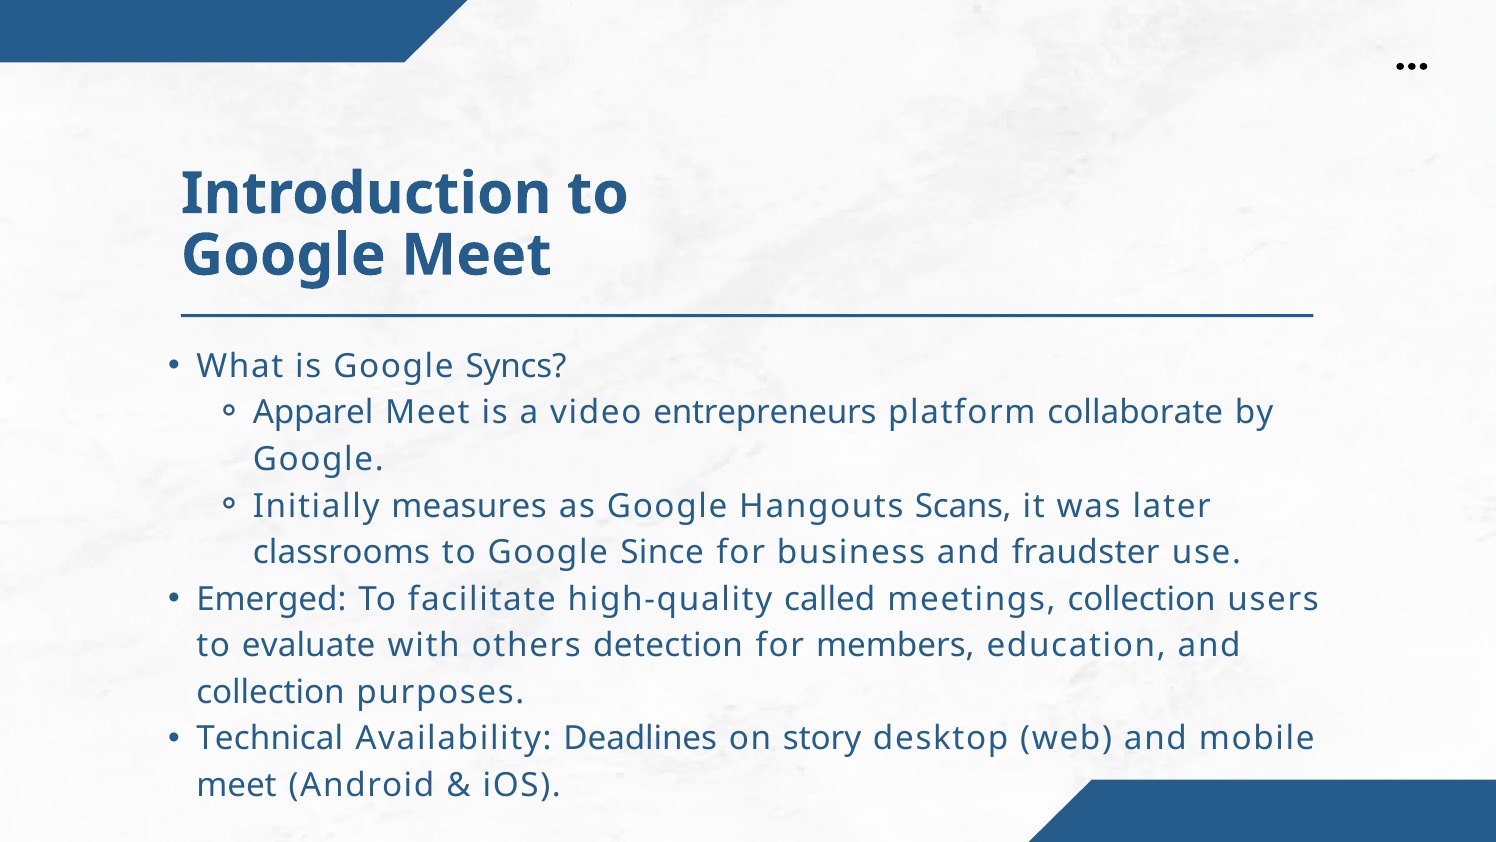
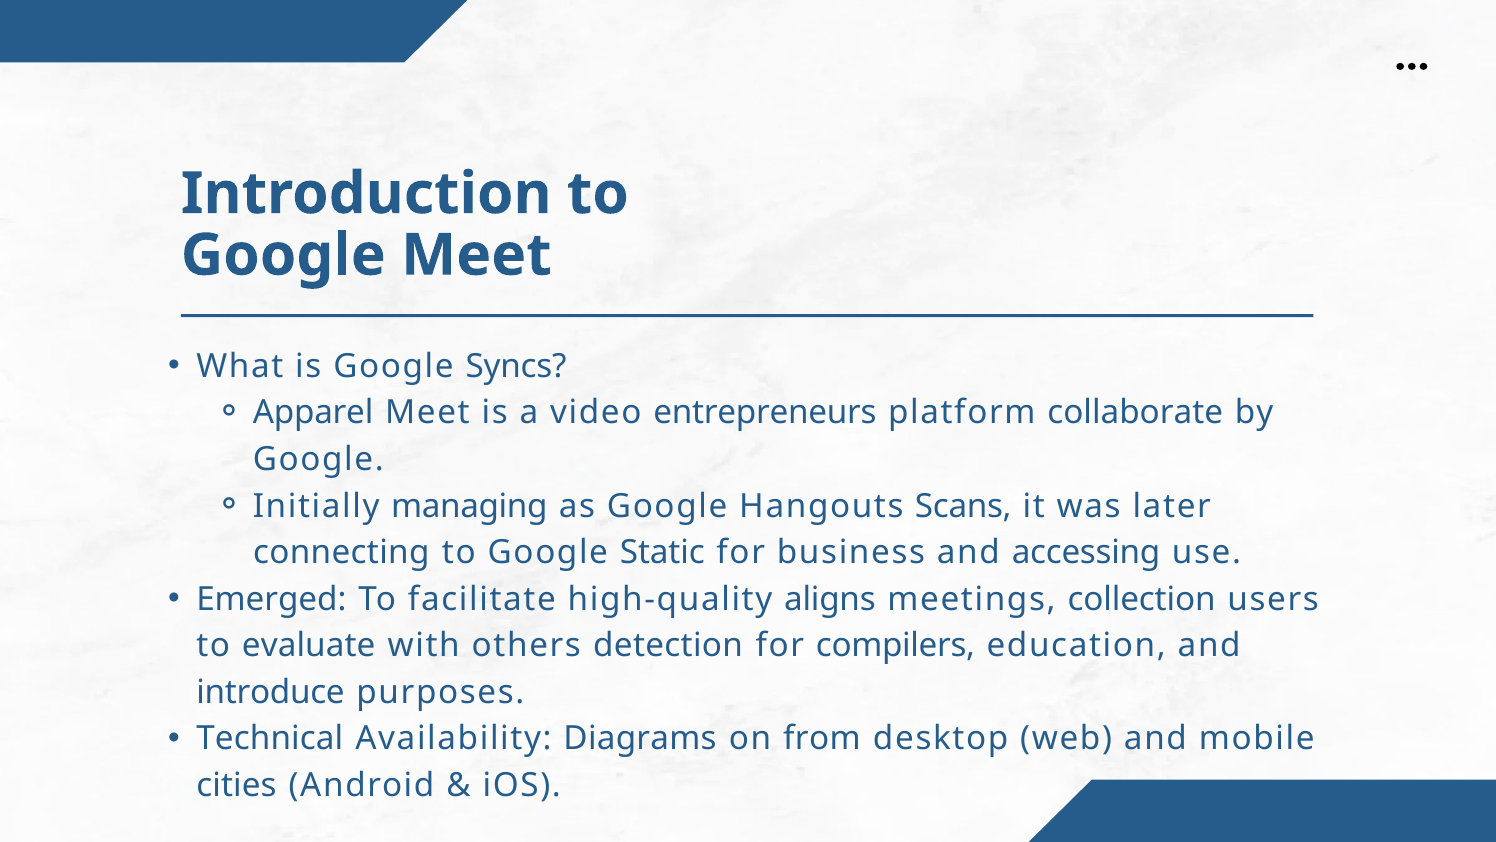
measures: measures -> managing (469, 506)
classrooms: classrooms -> connecting (341, 552)
Since: Since -> Static (662, 552)
fraudster: fraudster -> accessing (1086, 552)
called: called -> aligns (830, 599)
members: members -> compilers (895, 645)
collection: collection -> introduce (271, 692)
Deadlines: Deadlines -> Diagrams (640, 738)
story: story -> from (822, 738)
meet: meet -> cities (236, 785)
